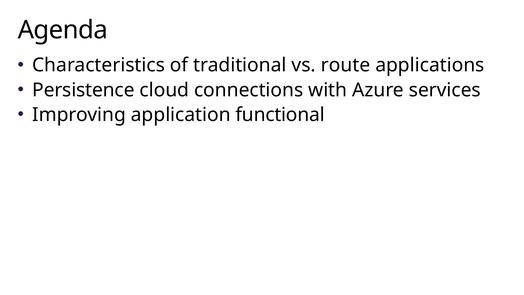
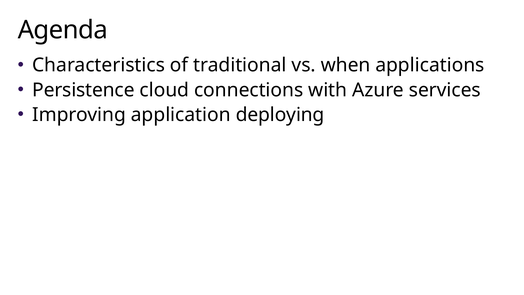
route: route -> when (346, 65)
functional: functional -> deploying (280, 115)
